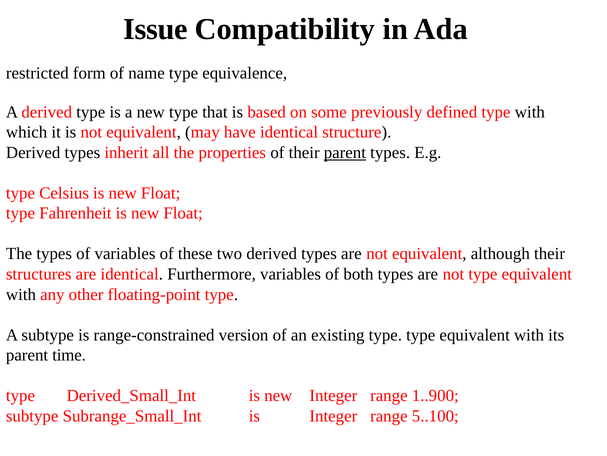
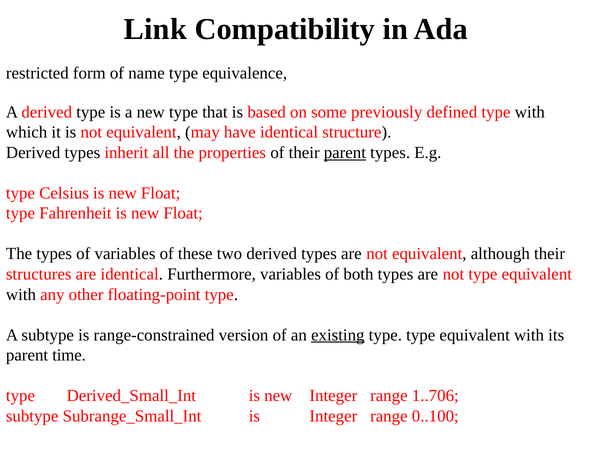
Issue: Issue -> Link (155, 29)
existing underline: none -> present (338, 334)
1..900: 1..900 -> 1..706 (435, 395)
5..100: 5..100 -> 0..100 (435, 415)
